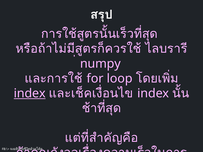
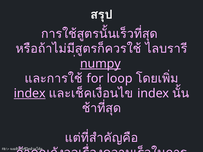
numpy underline: none -> present (100, 64)
